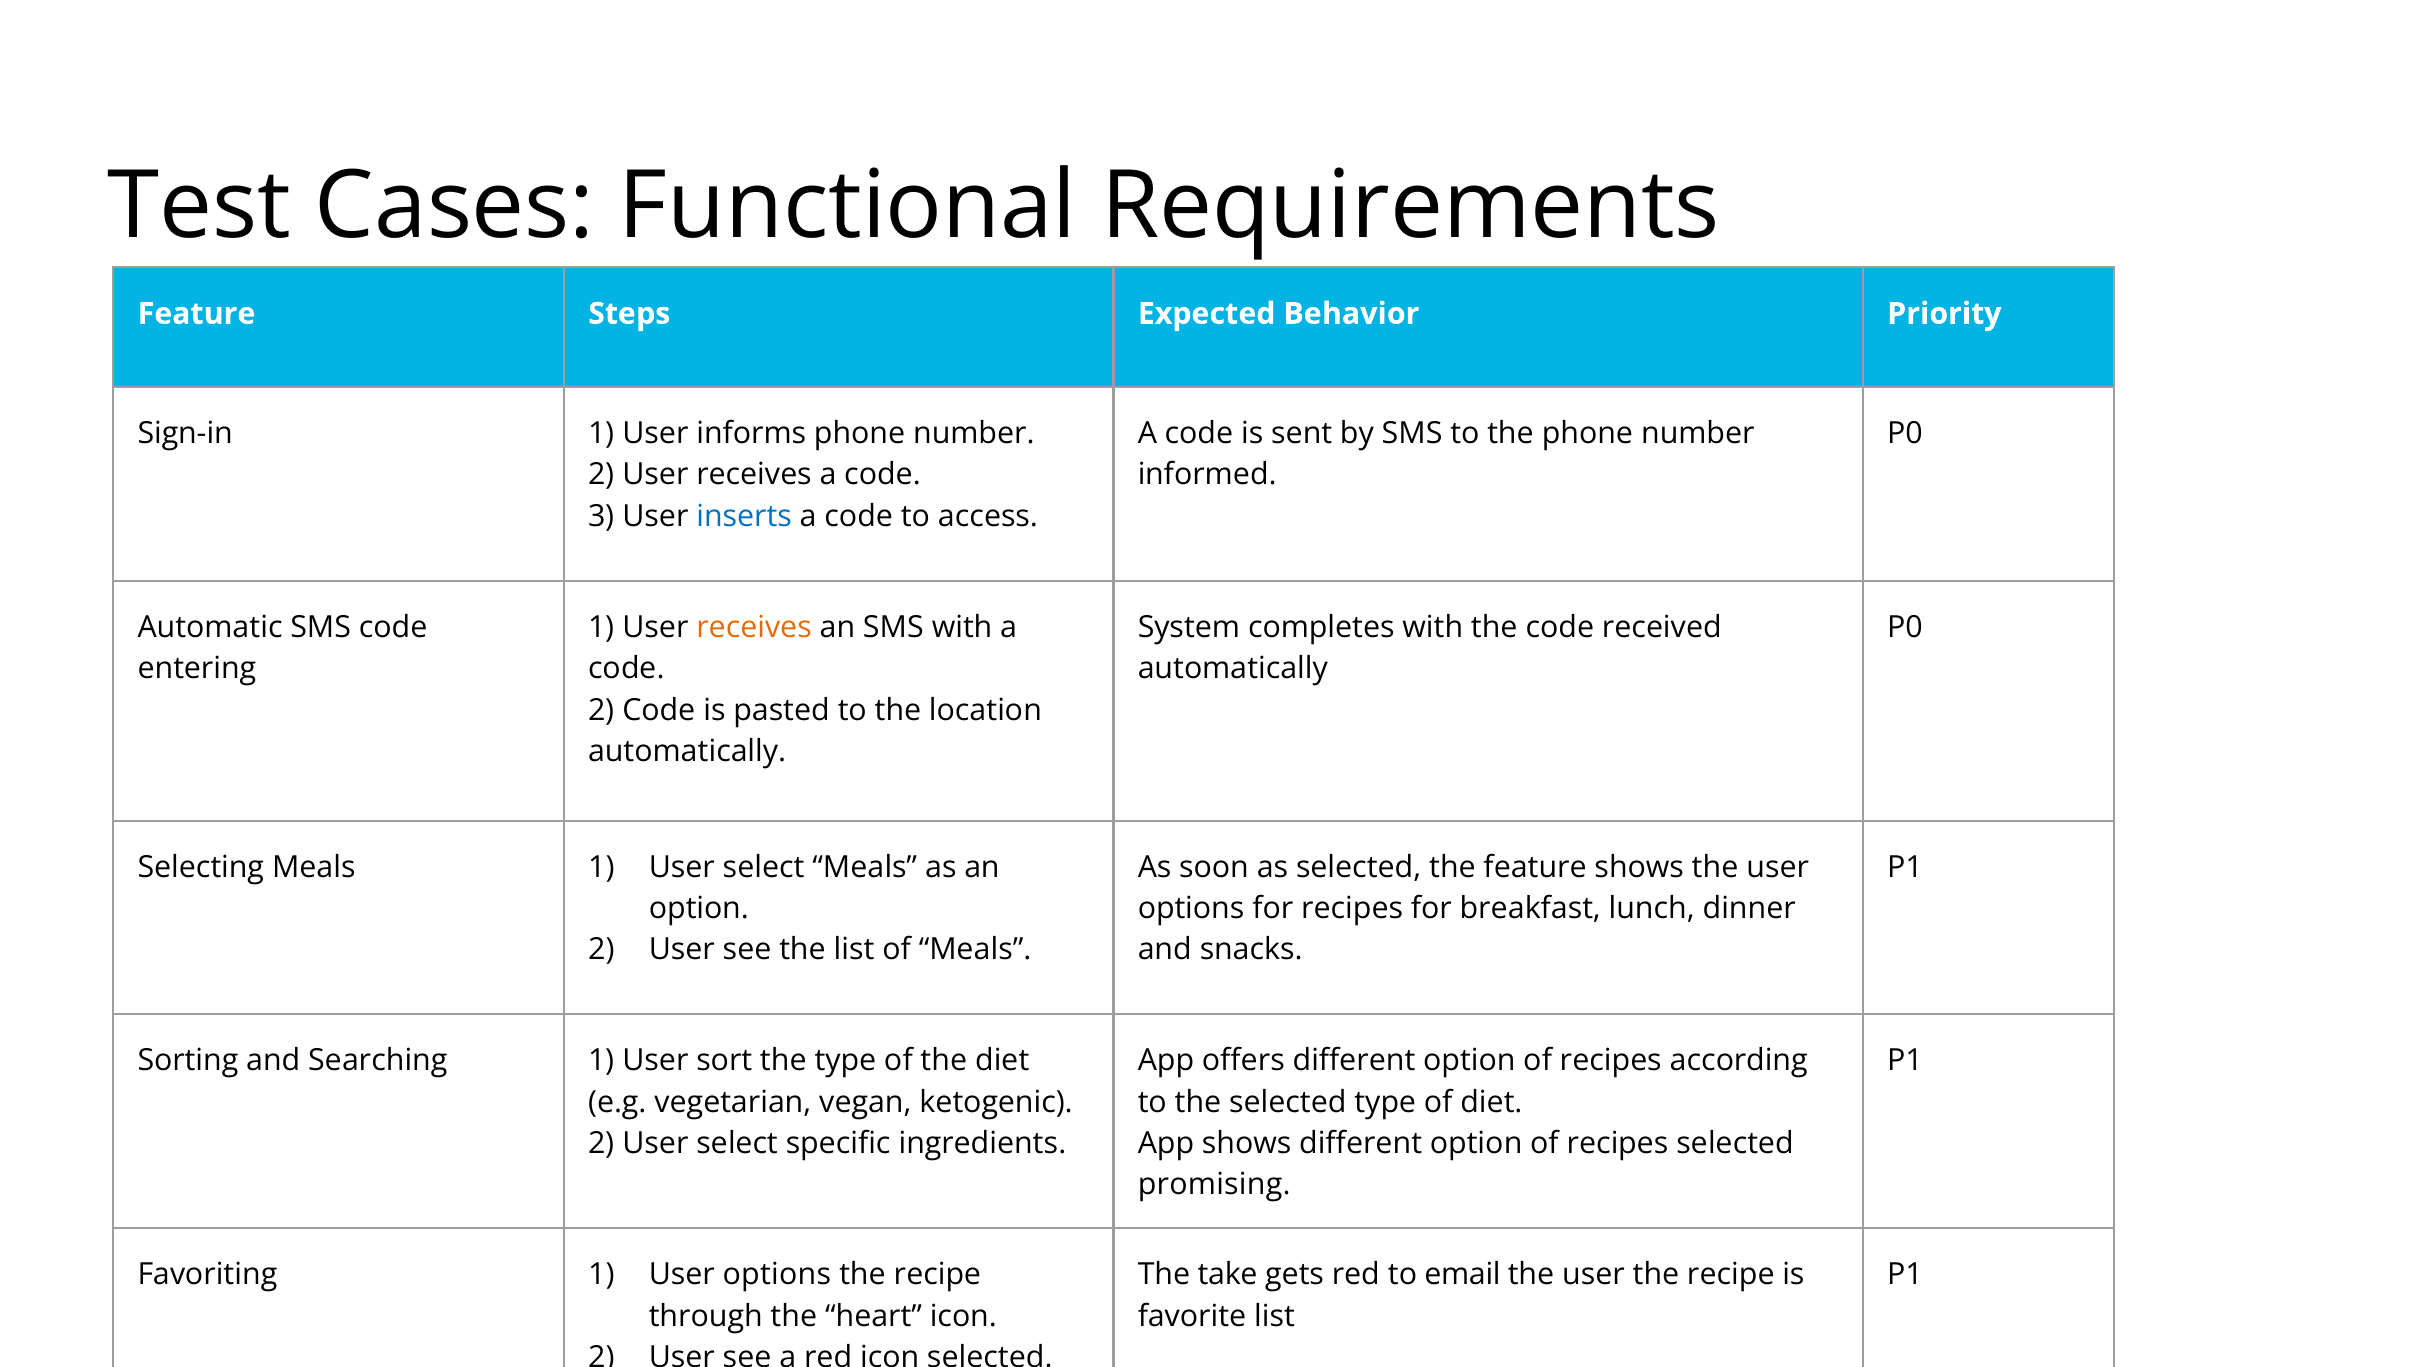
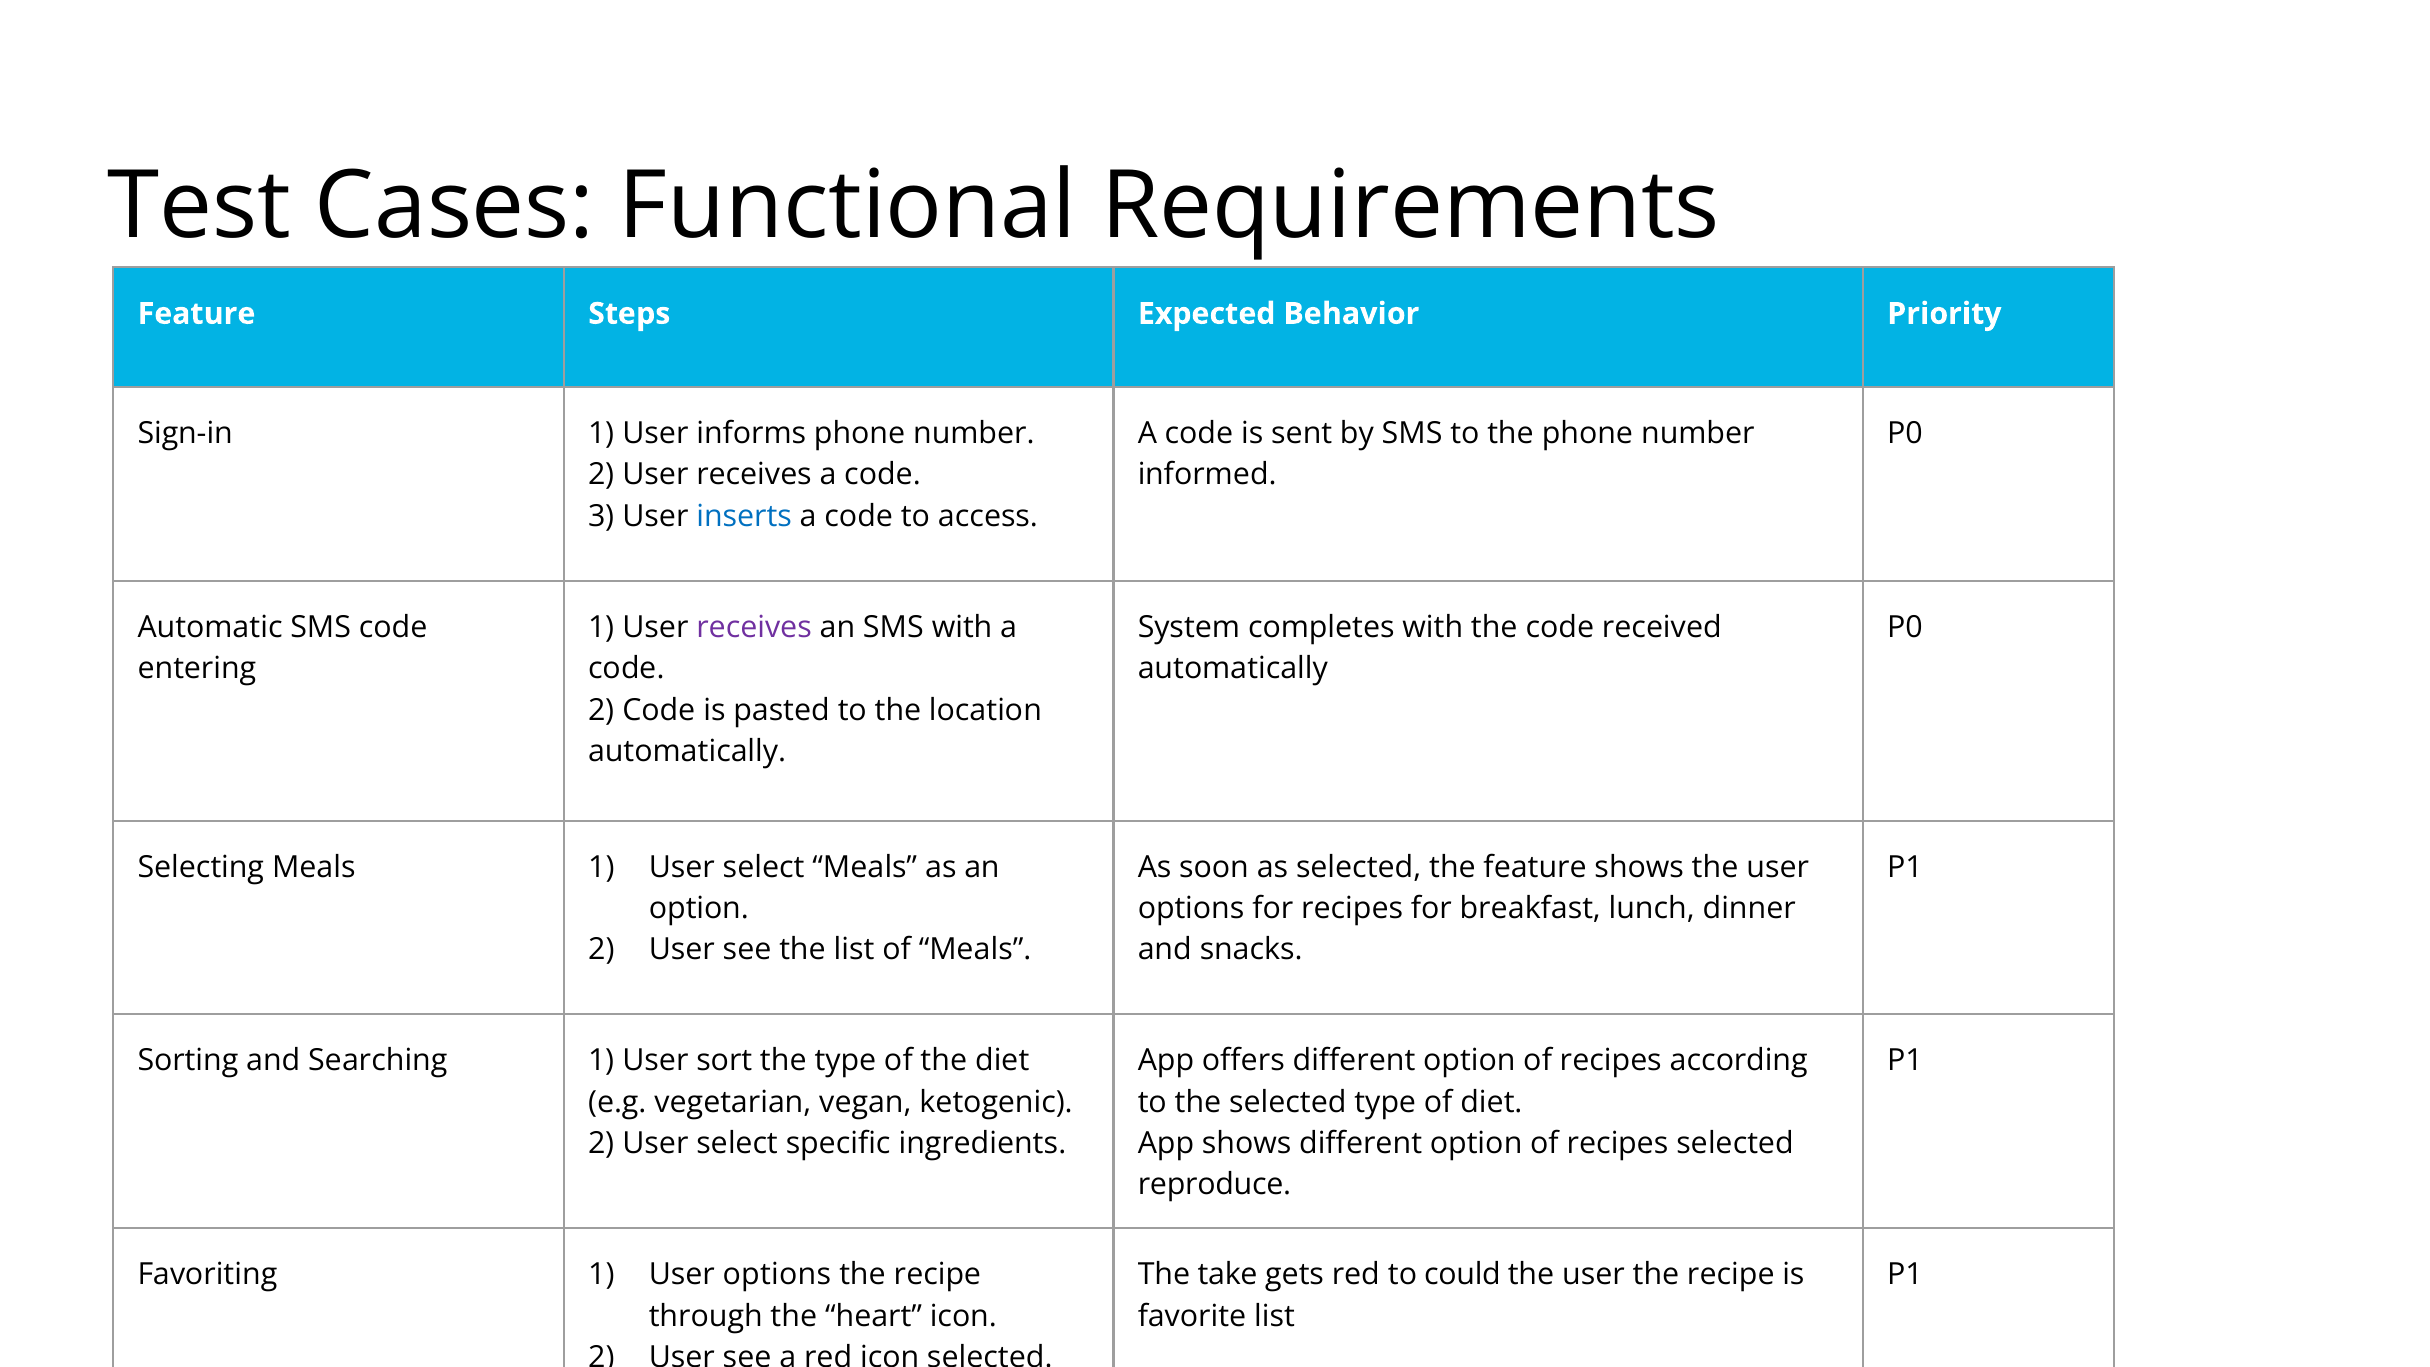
receives colour: orange -> purple (754, 627)
promising: promising -> reproduce (1214, 1185)
email: email -> could (1462, 1275)
